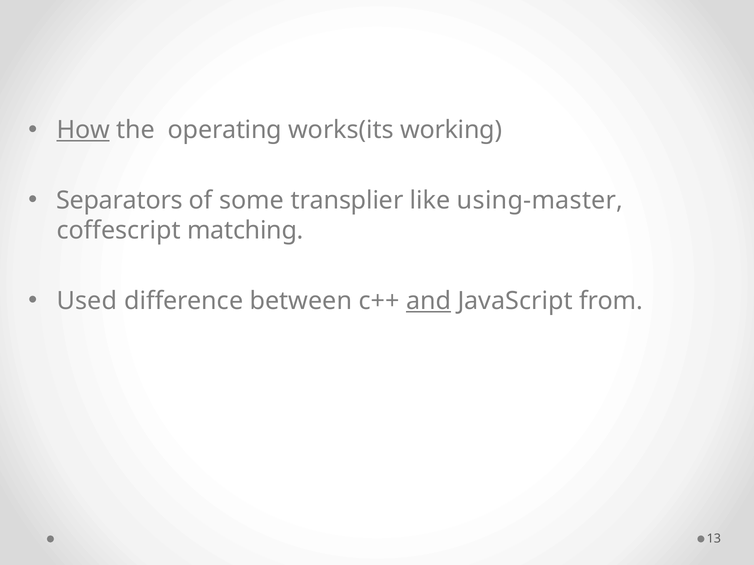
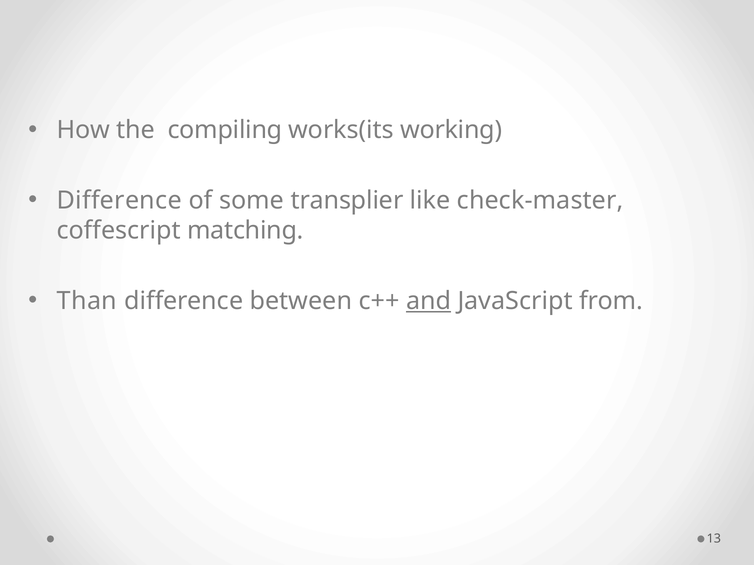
How underline: present -> none (83, 130)
operating: operating -> compiling (225, 130)
Separators: Separators -> Difference (119, 201)
using-master: using-master -> check-master (540, 201)
Used: Used -> Than (87, 301)
